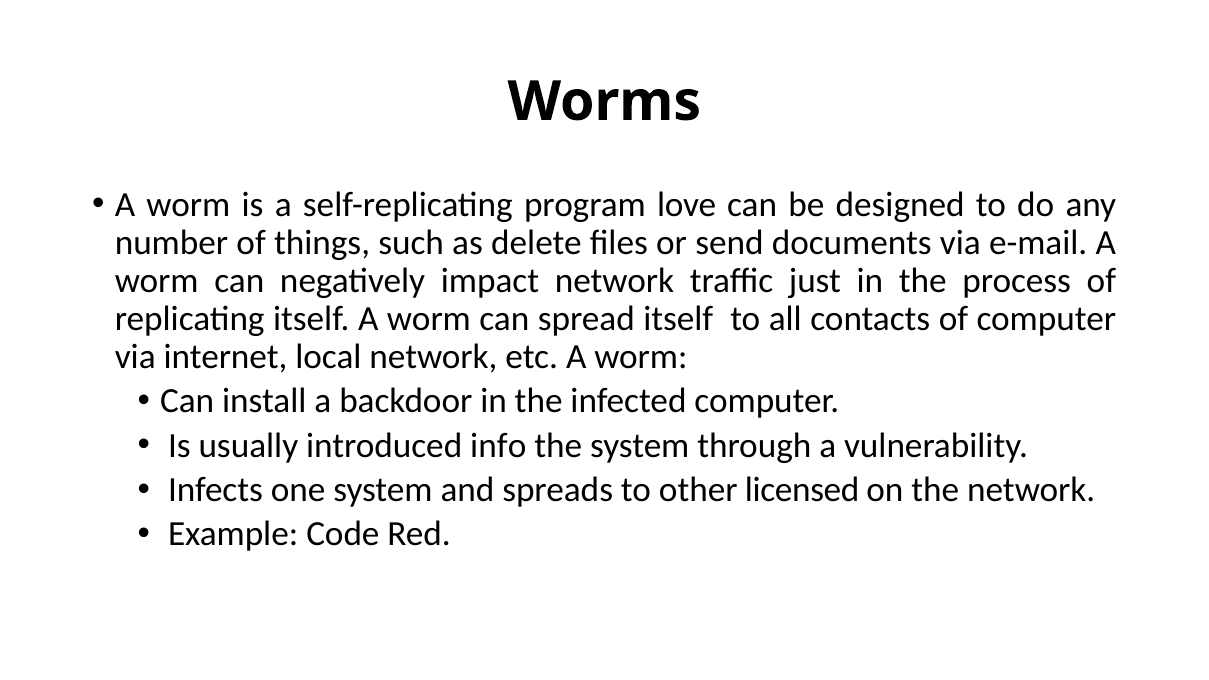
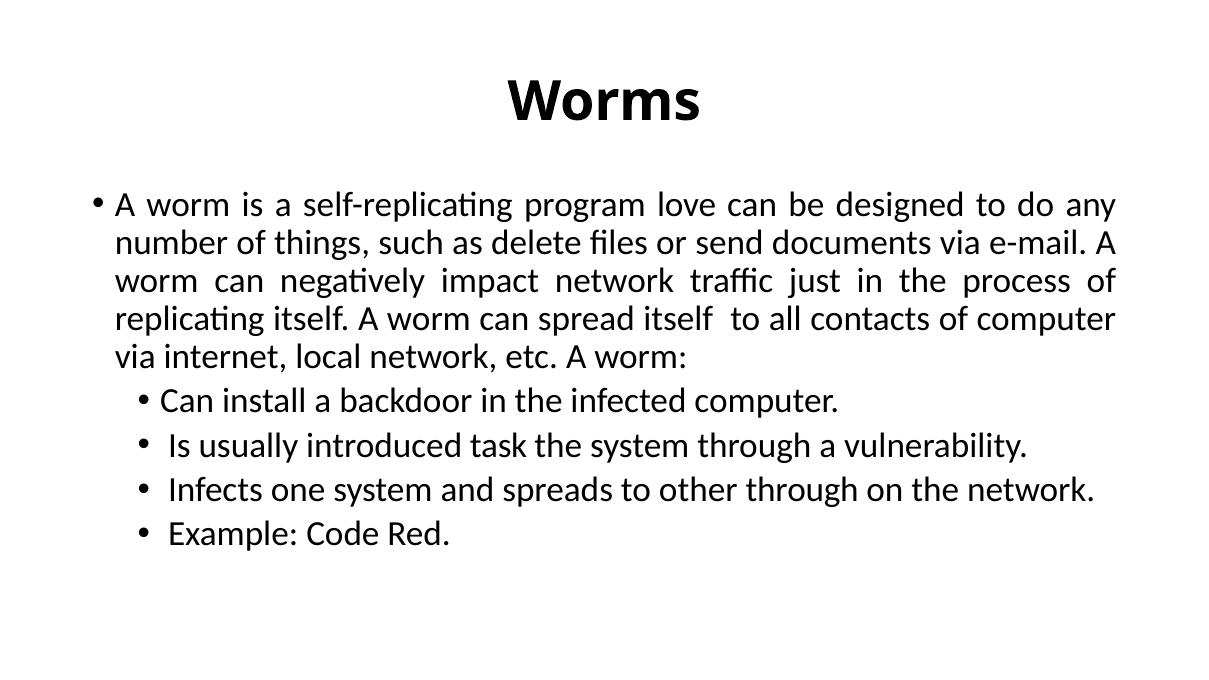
info: info -> task (499, 446)
other licensed: licensed -> through (802, 490)
